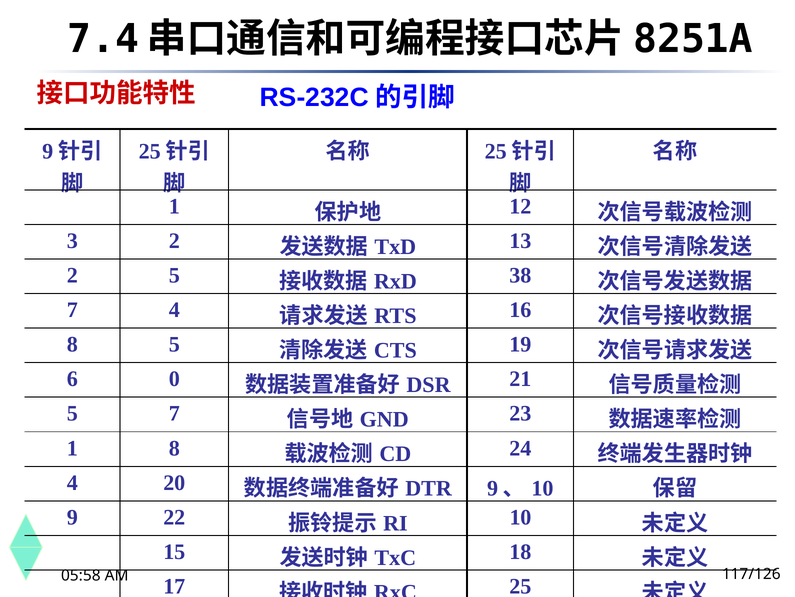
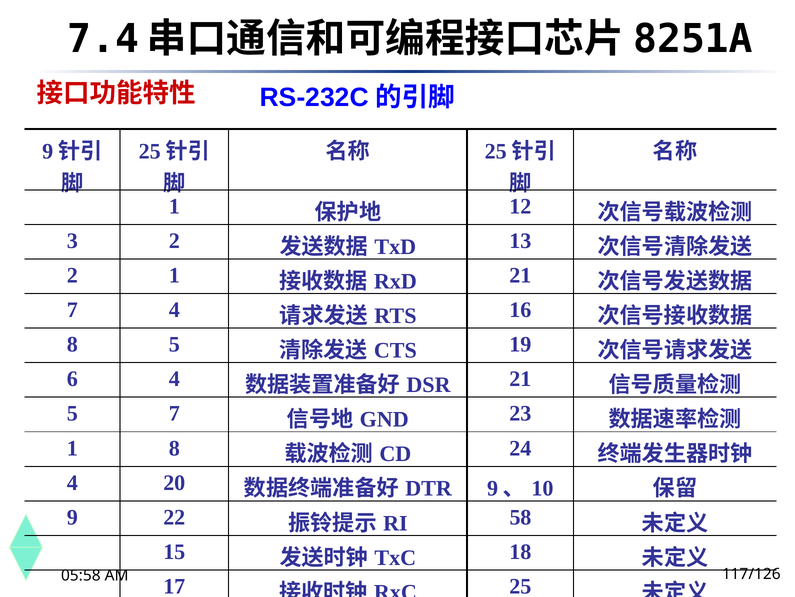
2 5: 5 -> 1 (174, 275)
38: 38 -> 21 (520, 275)
6 0: 0 -> 4 (174, 379)
10: 10 -> 58 (520, 517)
